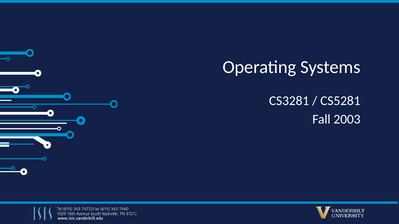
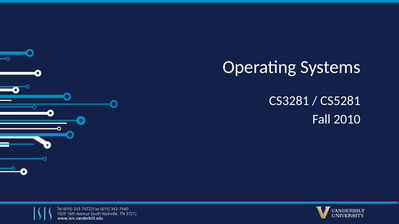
2003: 2003 -> 2010 (347, 120)
